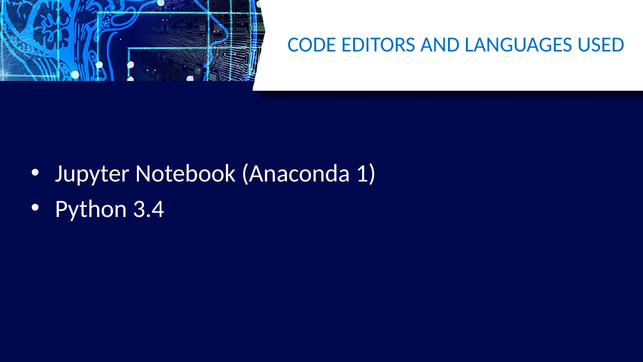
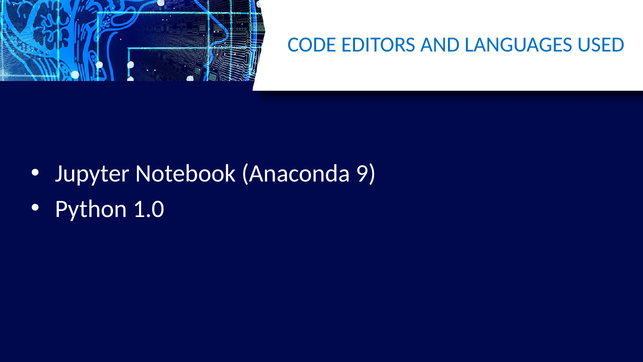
1: 1 -> 9 (366, 174)
3.4: 3.4 -> 1.0 (148, 209)
